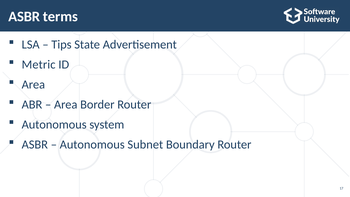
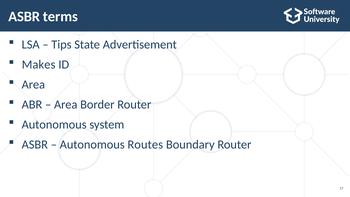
Metric: Metric -> Makes (39, 64)
Subnet: Subnet -> Routes (145, 144)
